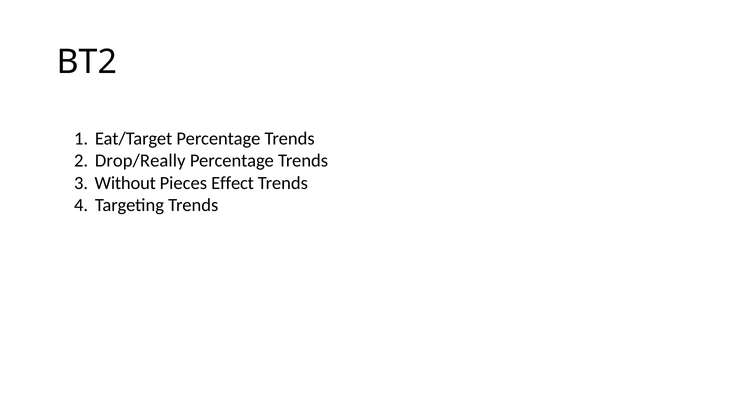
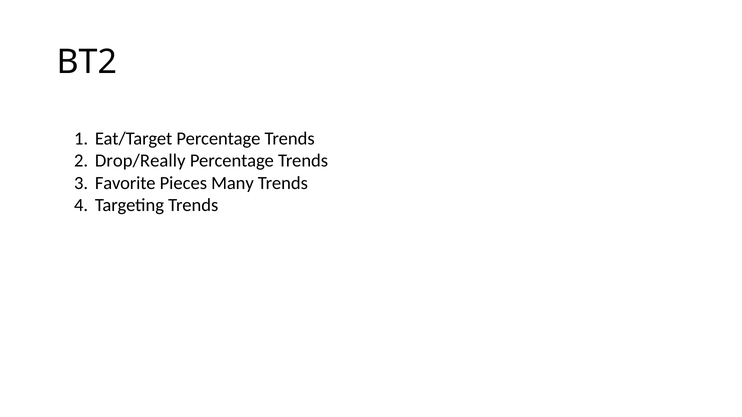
Without: Without -> Favorite (125, 183)
Effect: Effect -> Many (232, 183)
